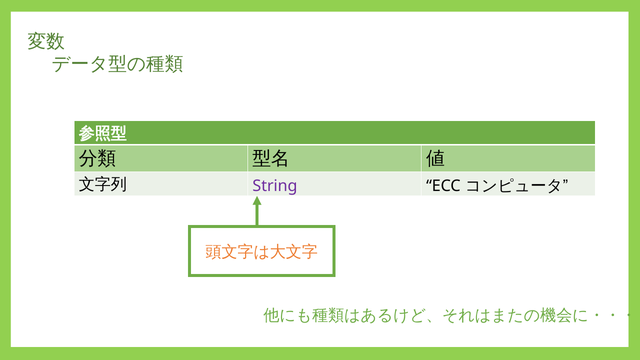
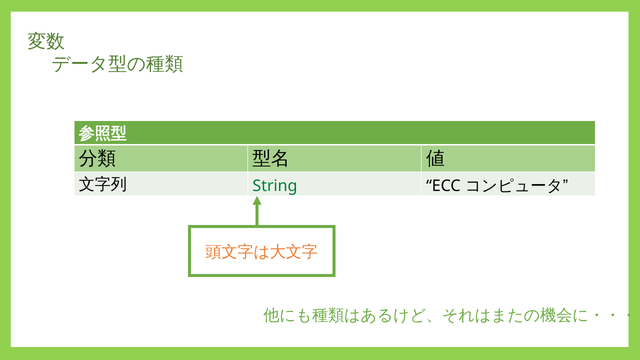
String colour: purple -> green (275, 186)
